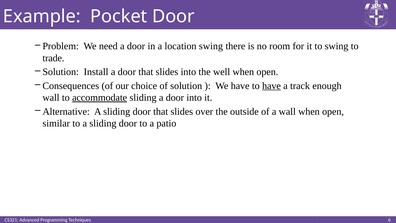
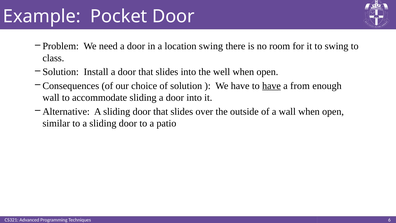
trade: trade -> class (53, 58)
track: track -> from (300, 86)
accommodate underline: present -> none (100, 98)
